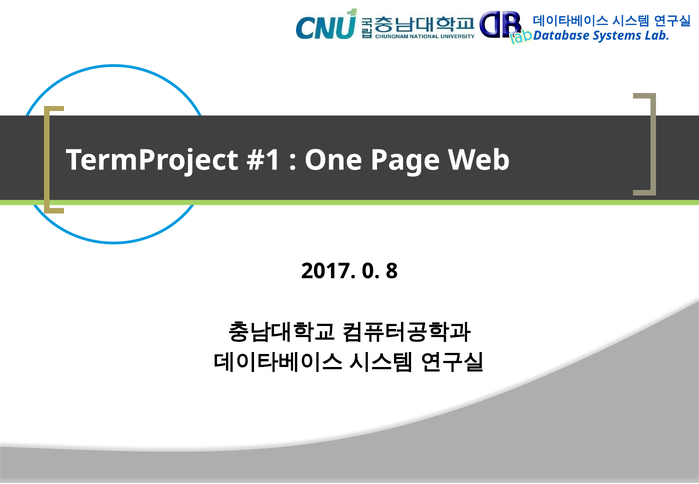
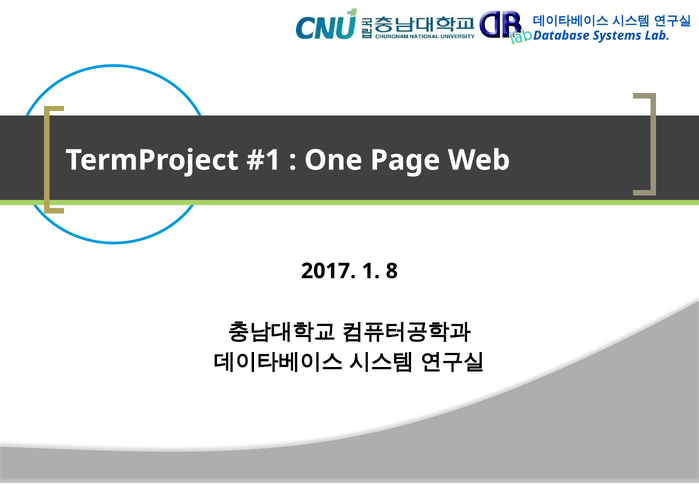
0: 0 -> 1 (371, 271)
